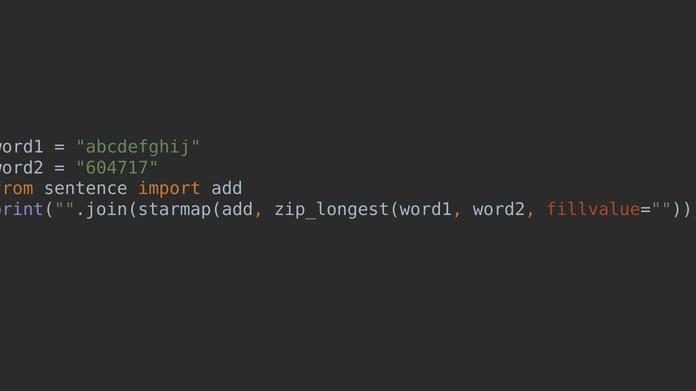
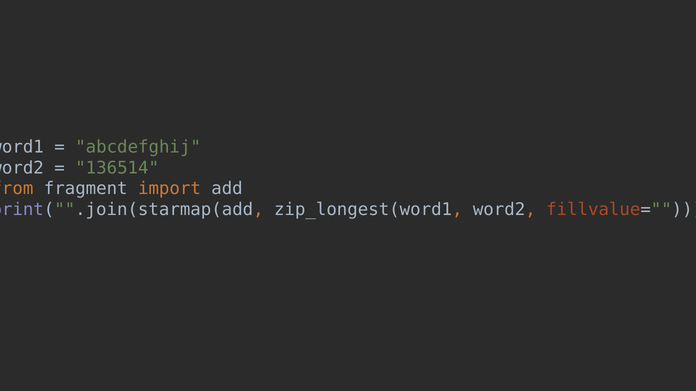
604717: 604717 -> 136514 (117, 168)
sentence: sentence -> fragment (86, 189)
